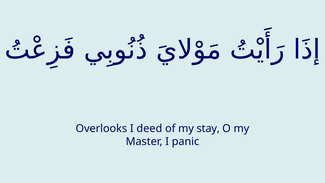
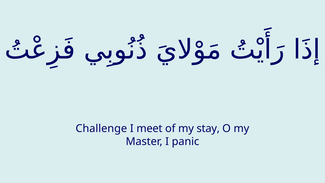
Overlooks: Overlooks -> Challenge (101, 128)
deed: deed -> meet (149, 128)
